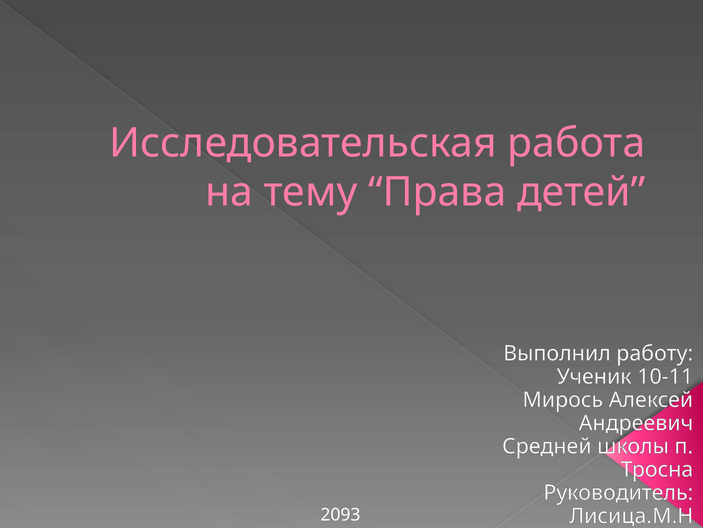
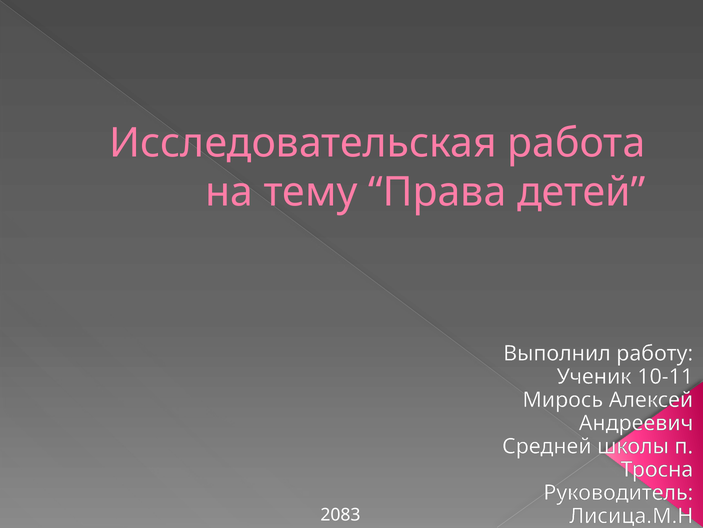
2093: 2093 -> 2083 (340, 514)
